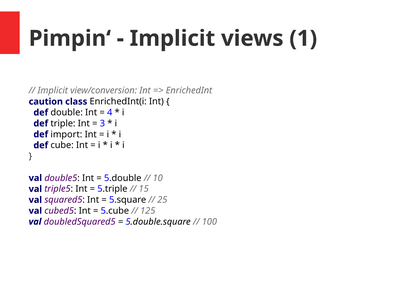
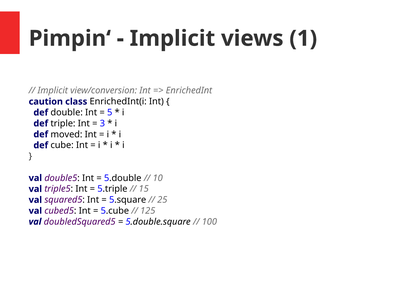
4: 4 -> 5 (110, 113)
import: import -> moved (66, 135)
